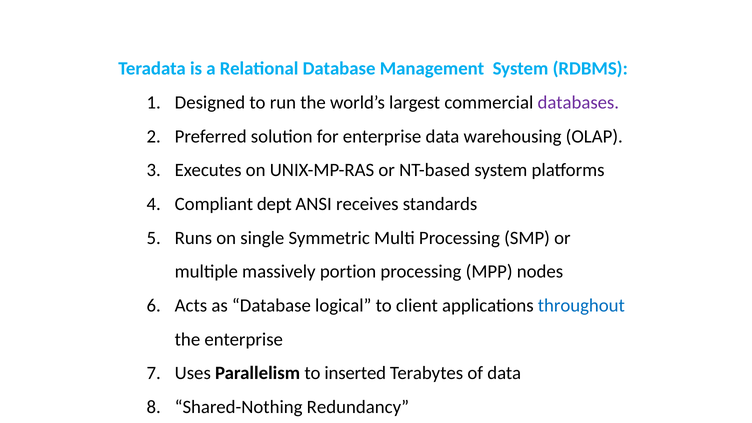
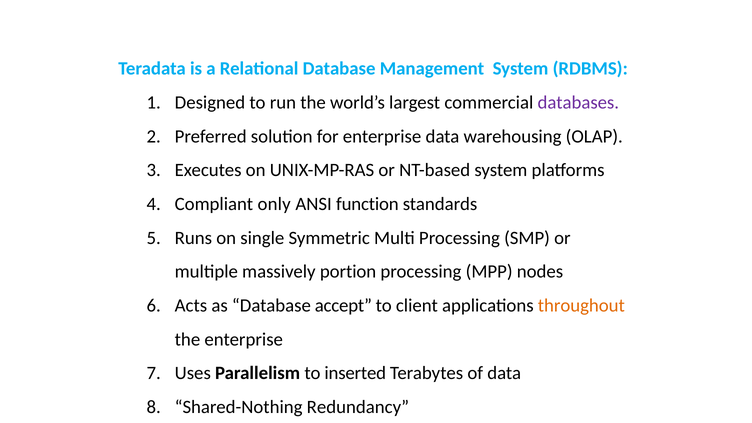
dept: dept -> only (274, 204)
receives: receives -> function (367, 204)
logical: logical -> accept (343, 306)
throughout colour: blue -> orange (581, 306)
